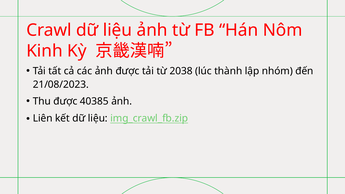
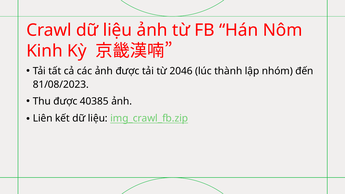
2038: 2038 -> 2046 (181, 71)
21/08/2023: 21/08/2023 -> 81/08/2023 (61, 84)
